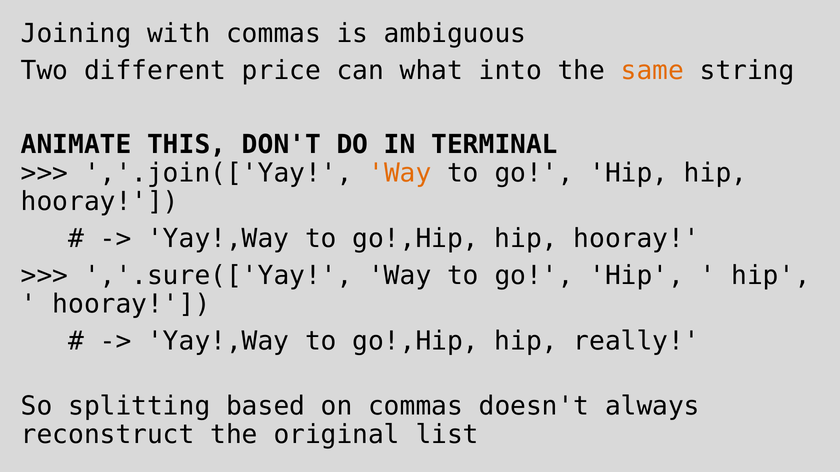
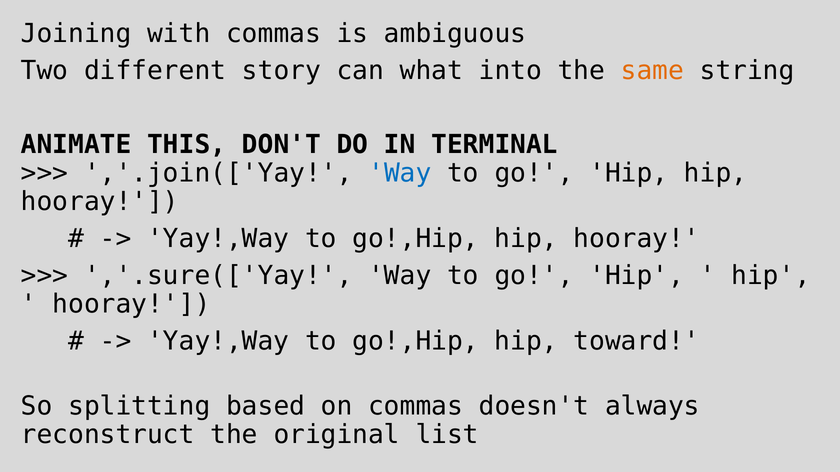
price: price -> story (281, 71)
Way colour: orange -> blue (400, 173)
really: really -> toward (637, 341)
